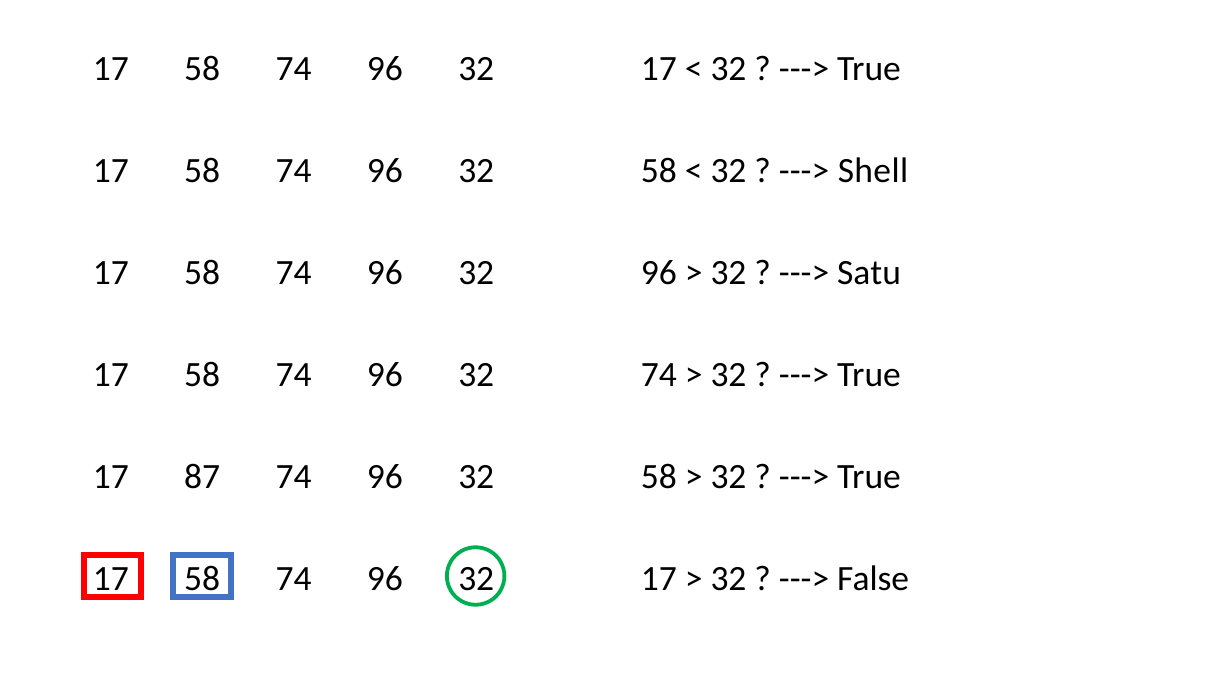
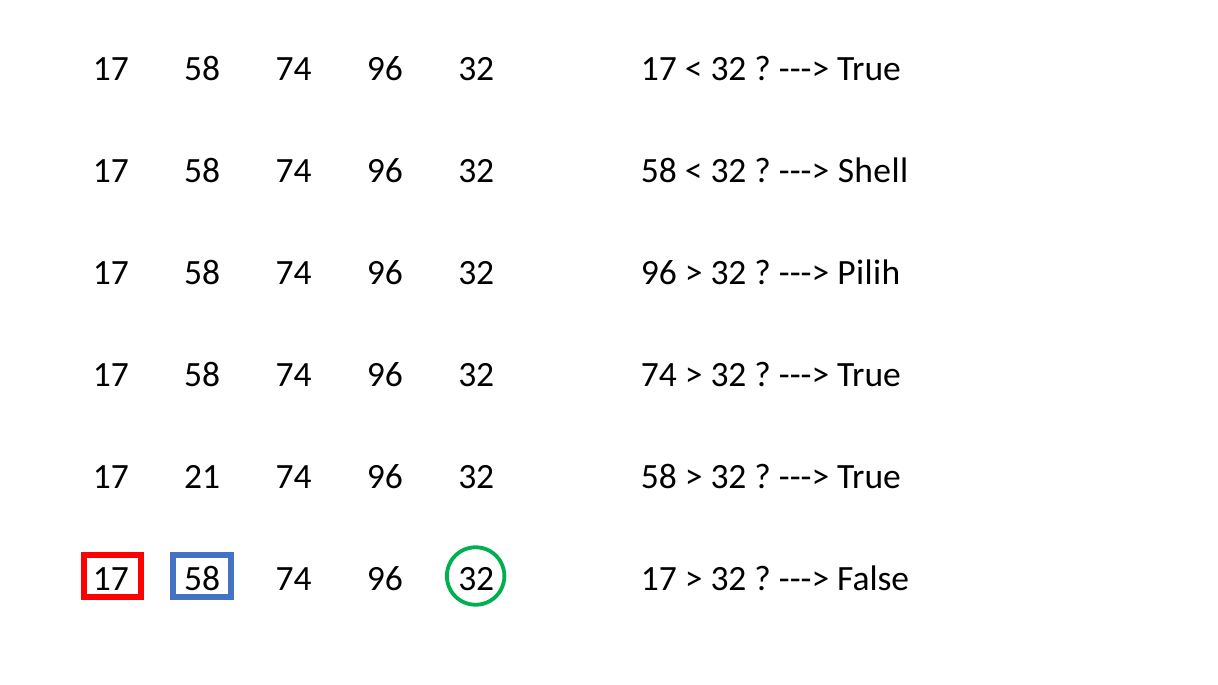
Satu: Satu -> Pilih (869, 273)
87: 87 -> 21 (202, 477)
